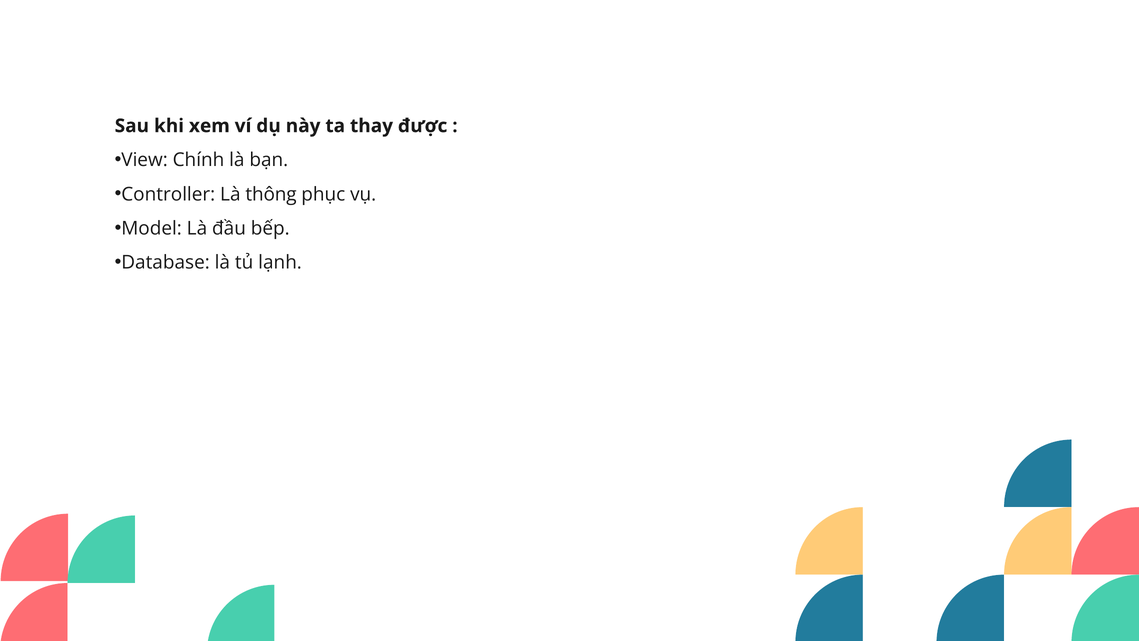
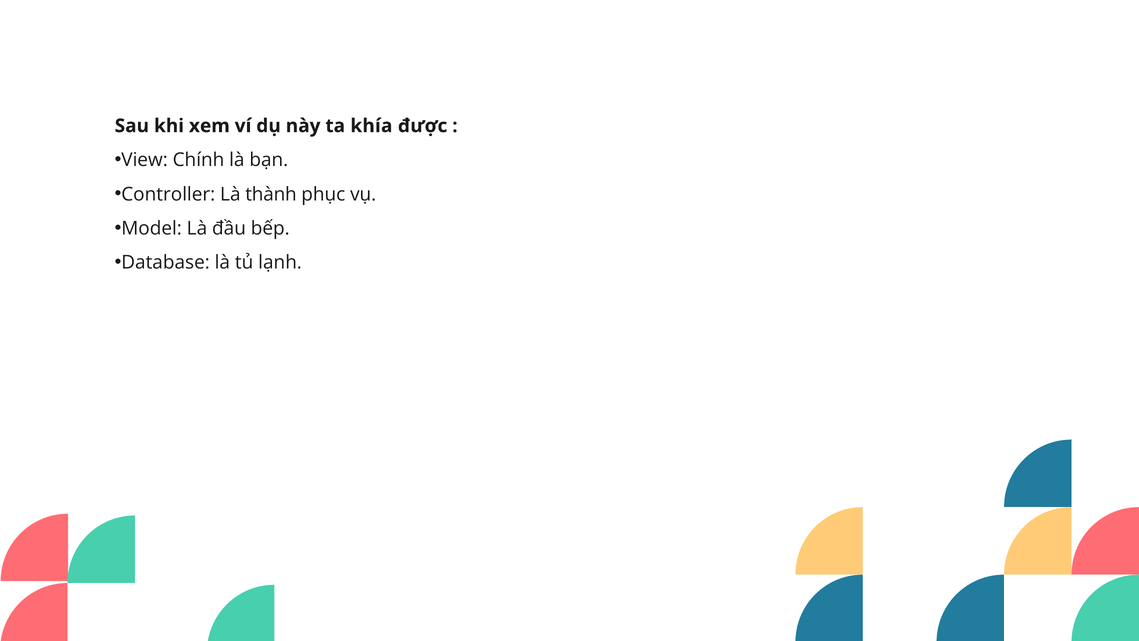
thay: thay -> khía (371, 126)
thông: thông -> thành (271, 194)
